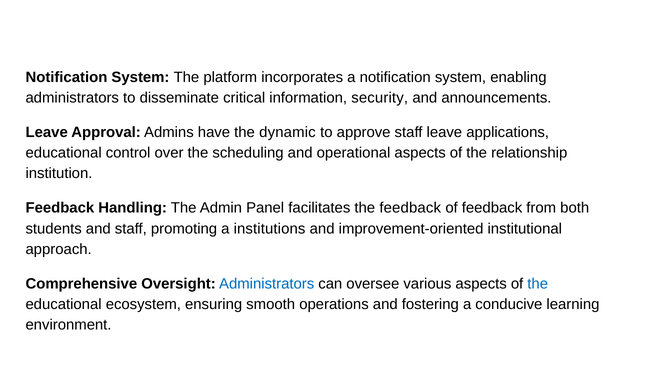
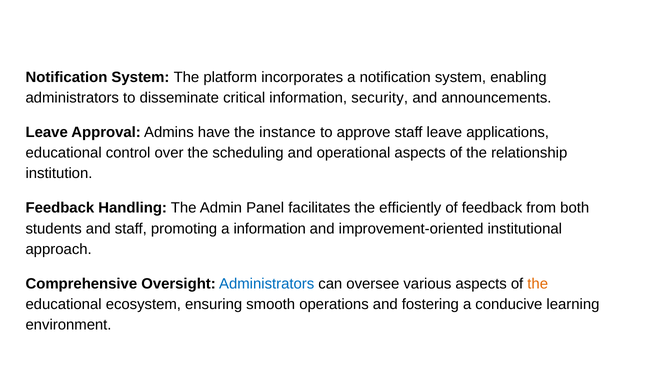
dynamic: dynamic -> instance (287, 132)
the feedback: feedback -> efficiently (410, 208)
a institutions: institutions -> information (270, 229)
the colour: blue -> orange (538, 284)
